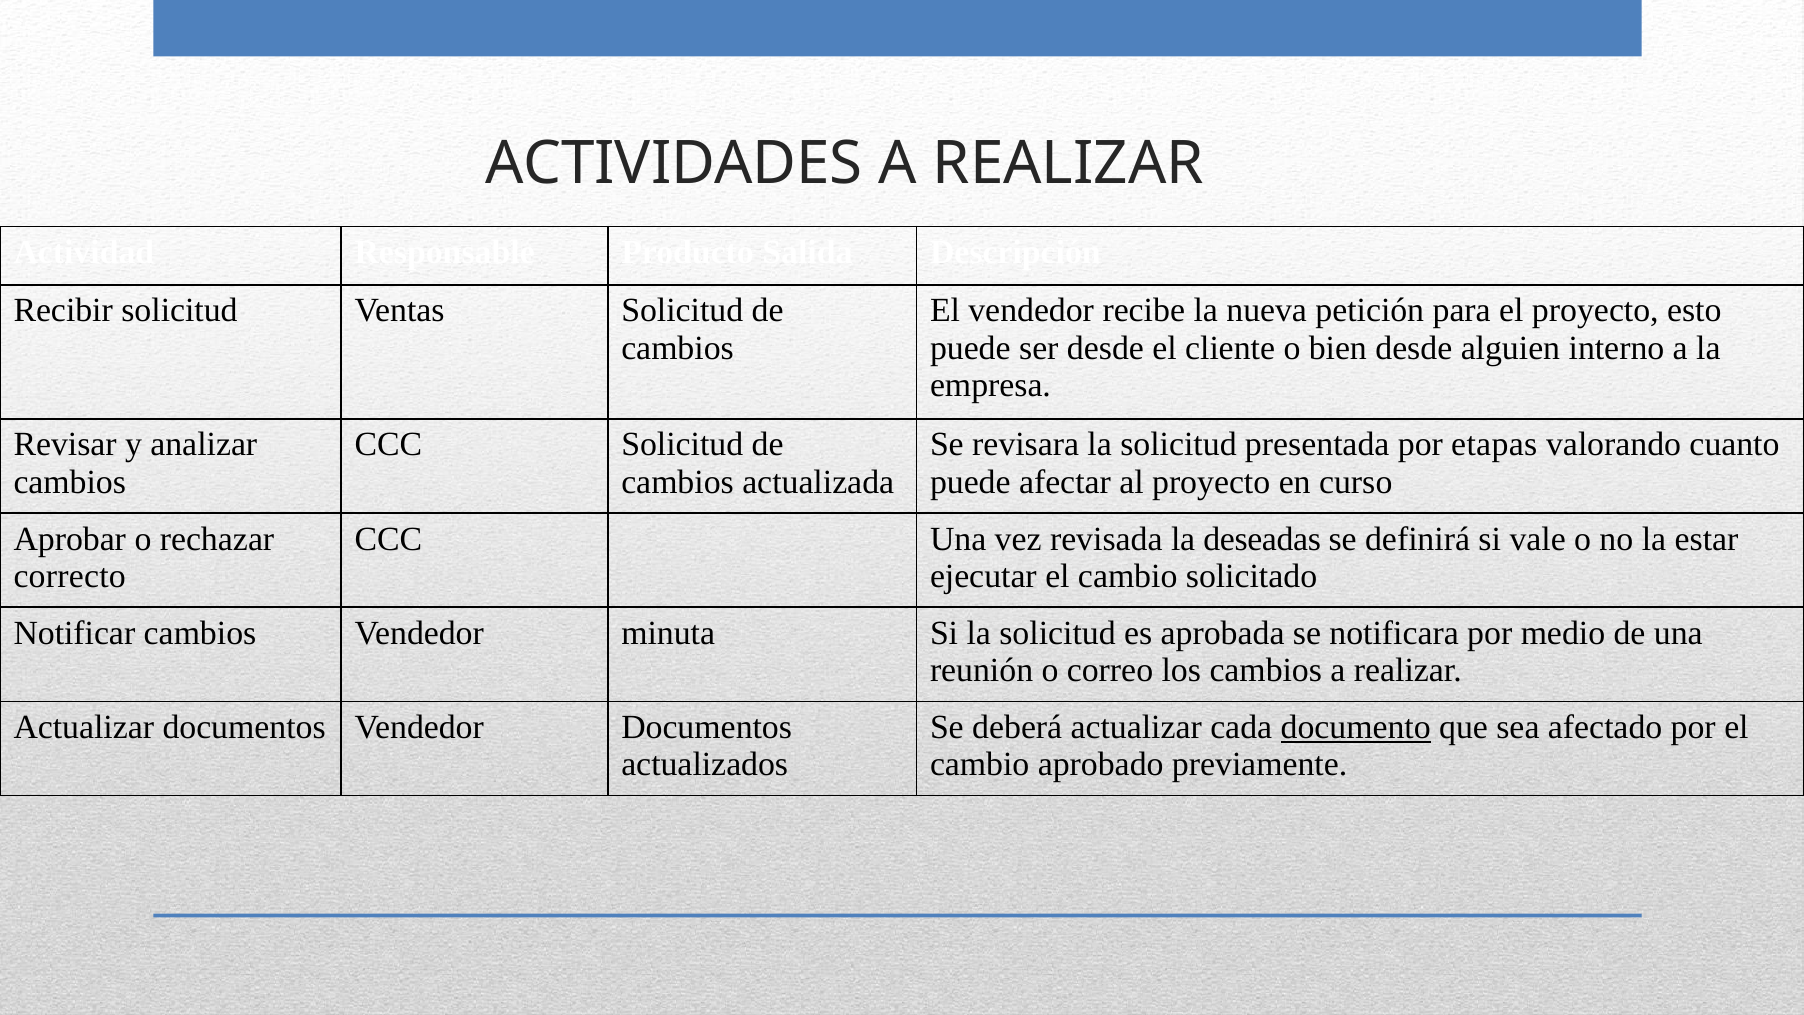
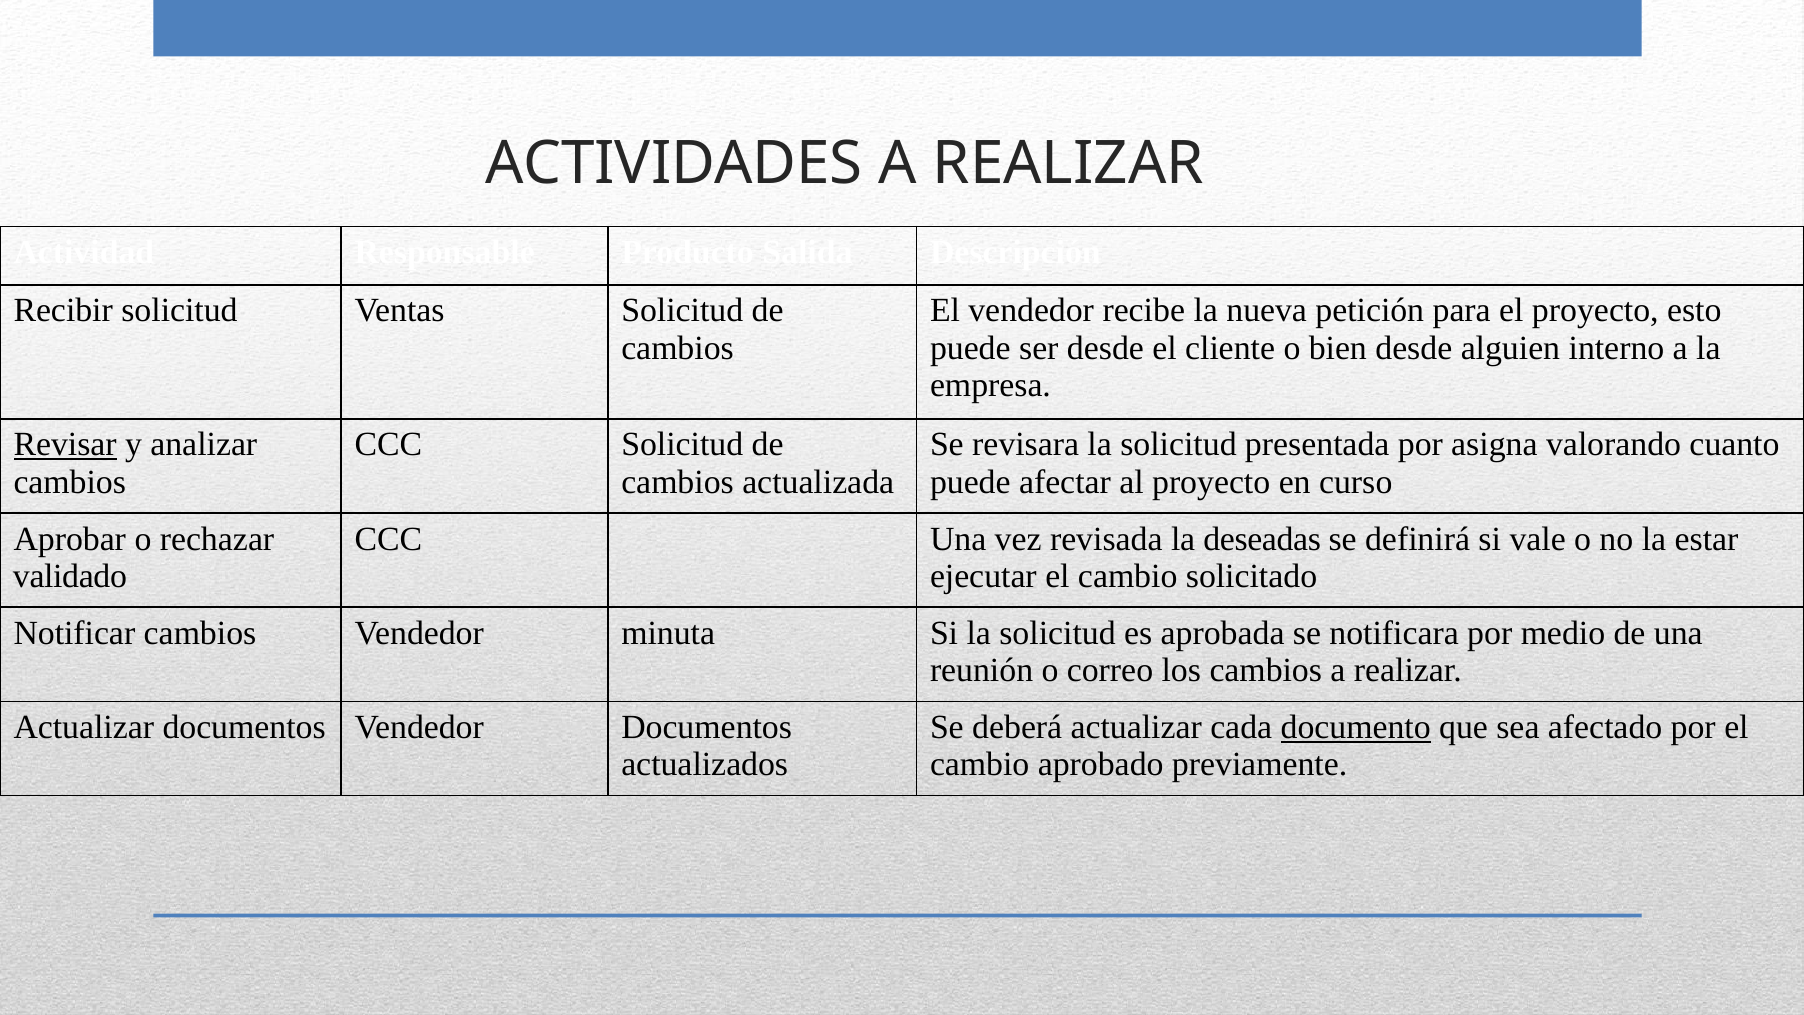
Revisar underline: none -> present (65, 445)
etapas: etapas -> asigna (1494, 445)
correcto: correcto -> validado (70, 576)
